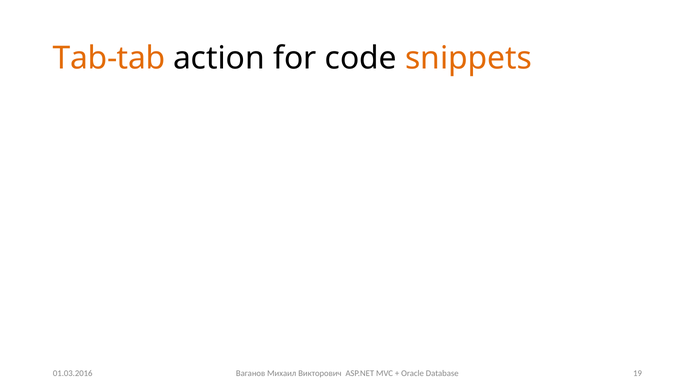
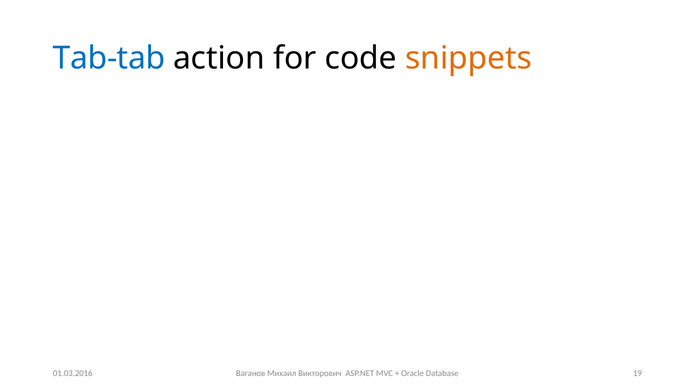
Tab-tab colour: orange -> blue (109, 58)
